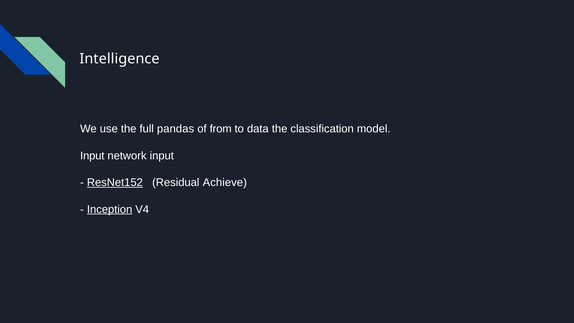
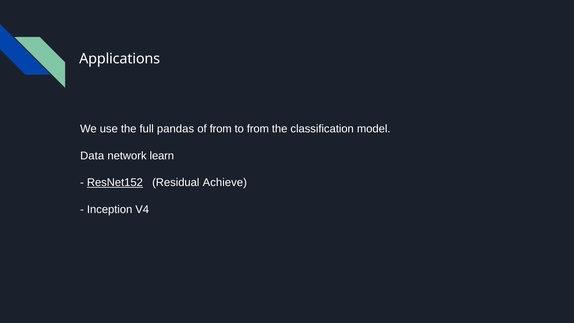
Intelligence: Intelligence -> Applications (120, 59)
to data: data -> from (258, 129)
Input: Input -> Data (92, 156)
network input: input -> learn (162, 156)
Inception underline: present -> none (110, 209)
